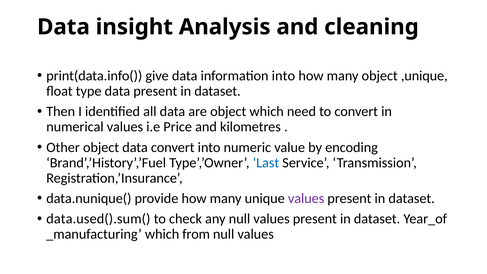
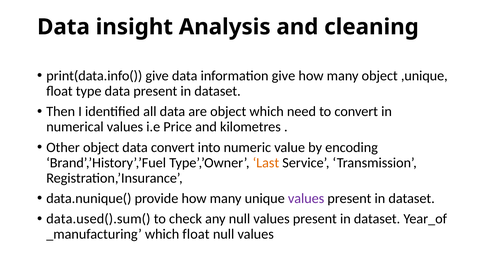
information into: into -> give (283, 76)
Last colour: blue -> orange (266, 163)
which from: from -> float (196, 234)
